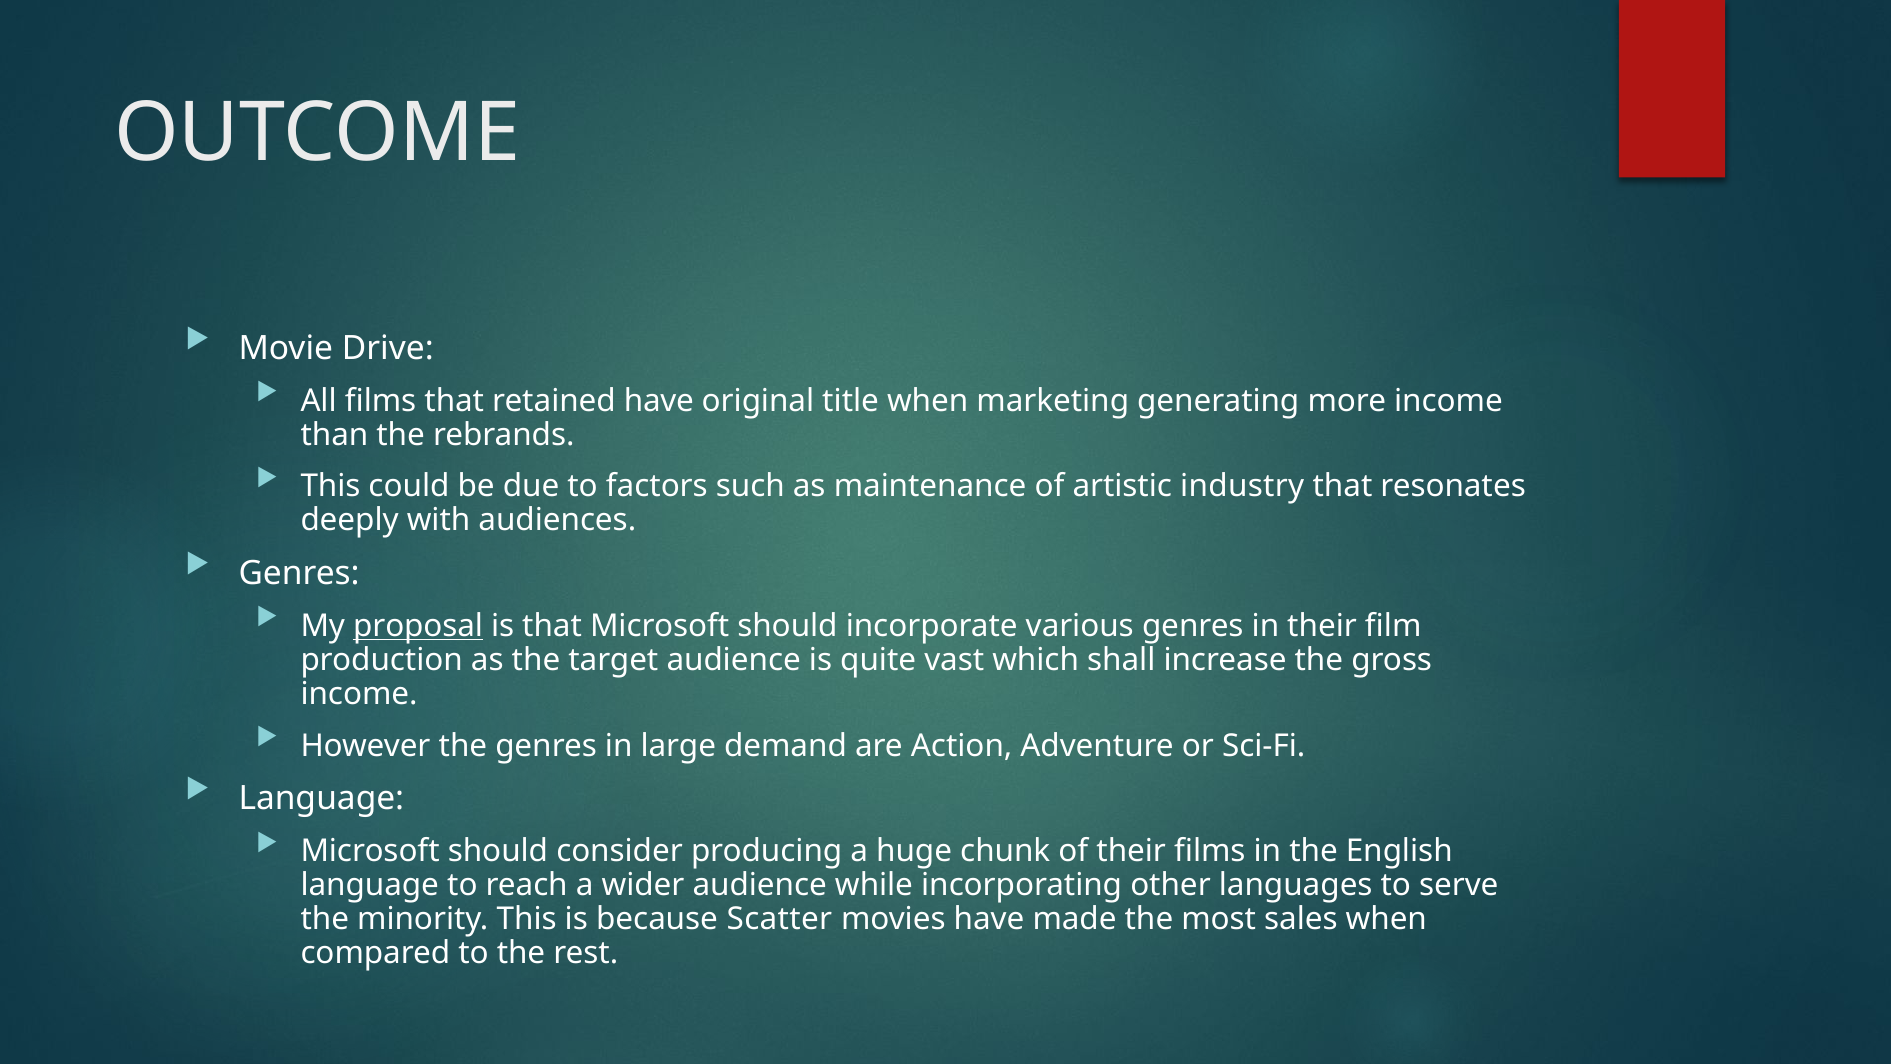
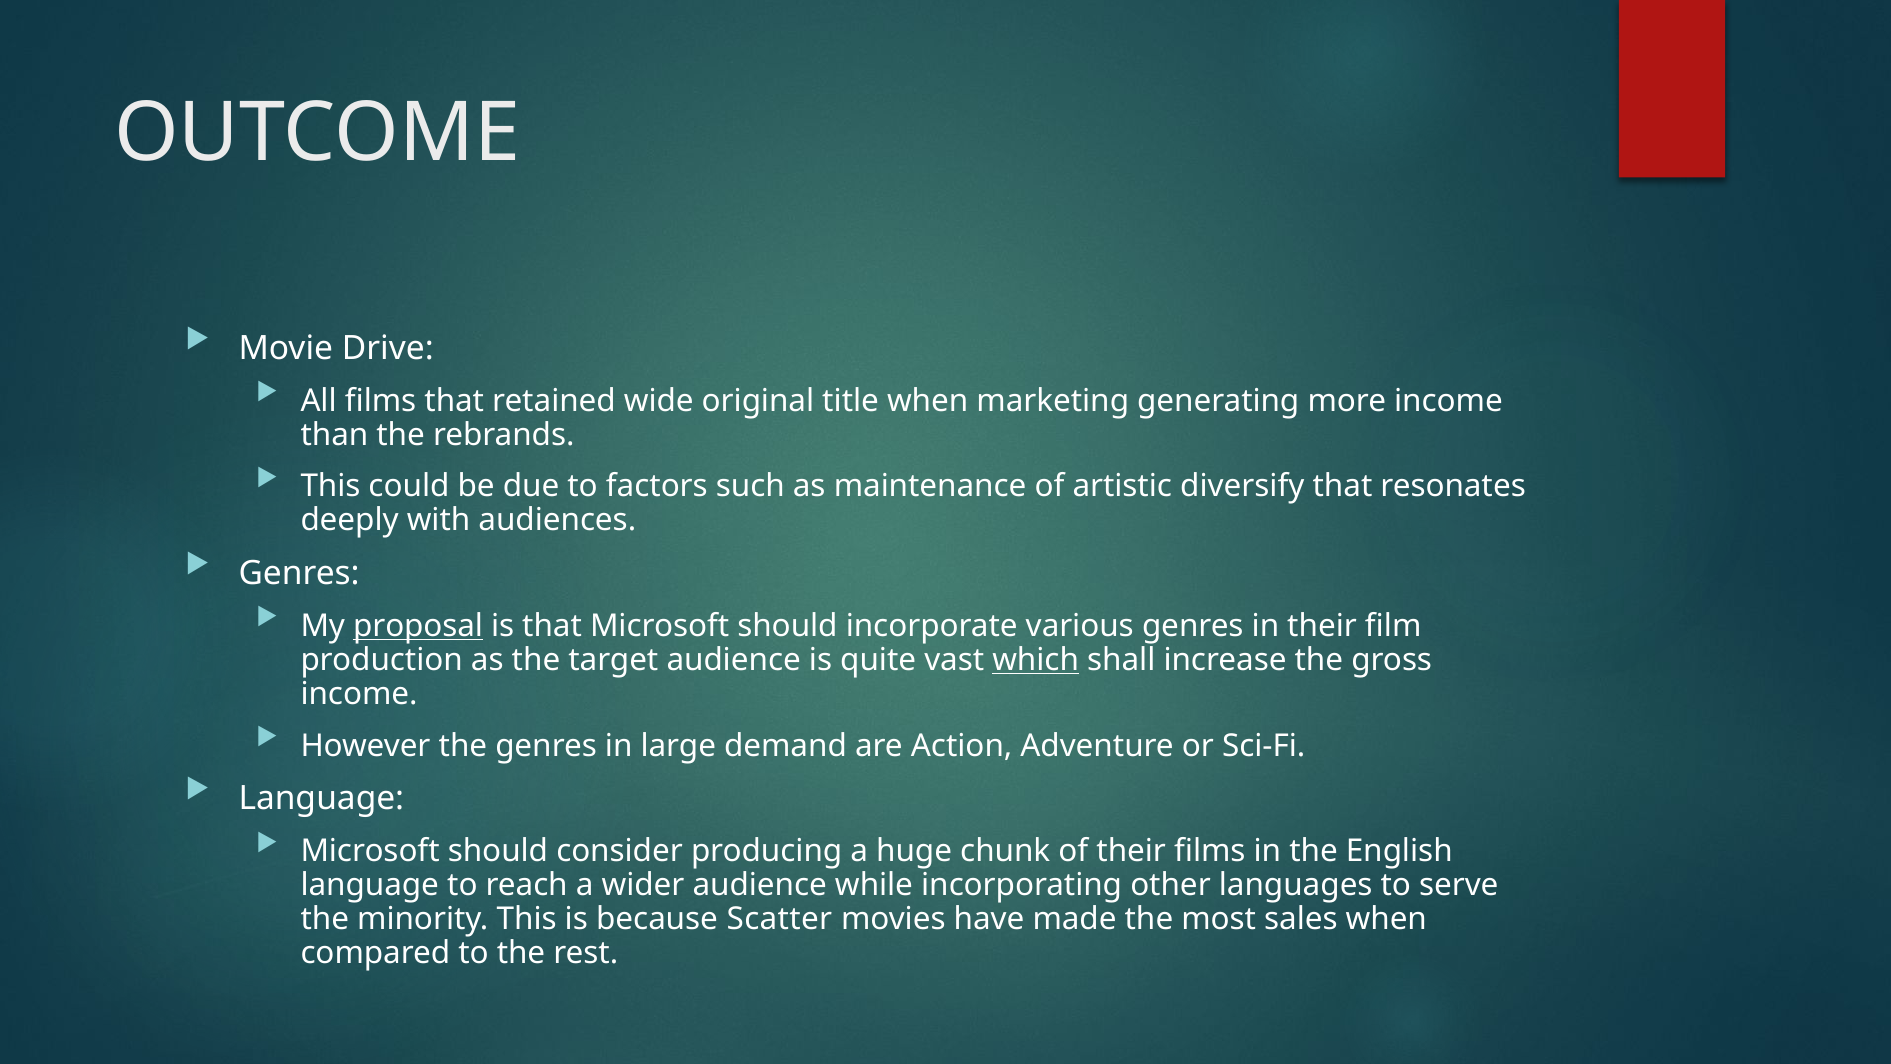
retained have: have -> wide (659, 401)
industry: industry -> diversify (1242, 486)
which underline: none -> present (1036, 660)
